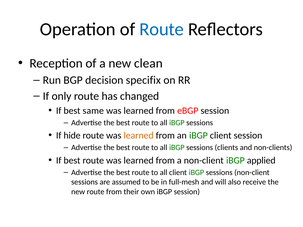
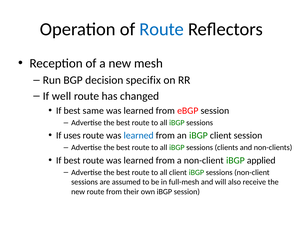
clean: clean -> mesh (148, 63)
only: only -> well (61, 96)
hide: hide -> uses (72, 136)
learned colour: orange -> blue (139, 136)
